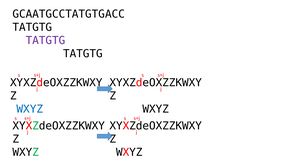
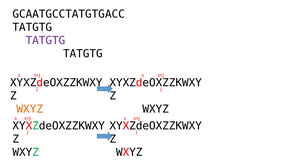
WXYZ colour: blue -> orange (30, 109)
